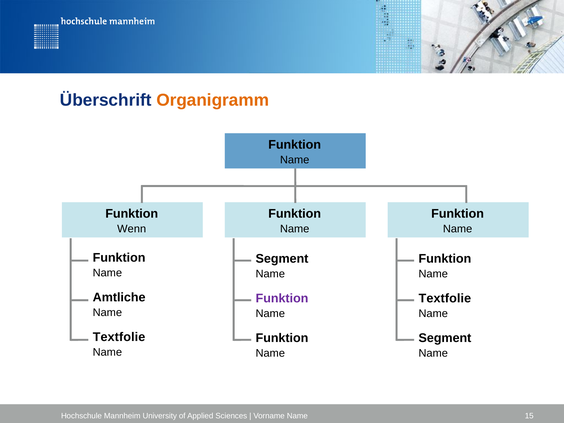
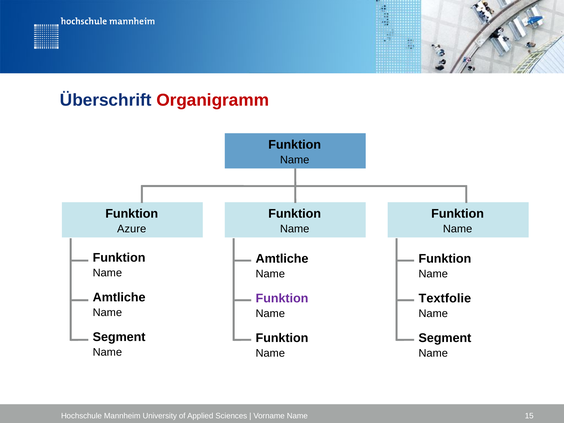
Organigramm colour: orange -> red (213, 100)
Wenn: Wenn -> Azure (132, 229)
Segment: Segment -> Amtliche (282, 259)
Textfolie: Textfolie -> Segment (119, 337)
